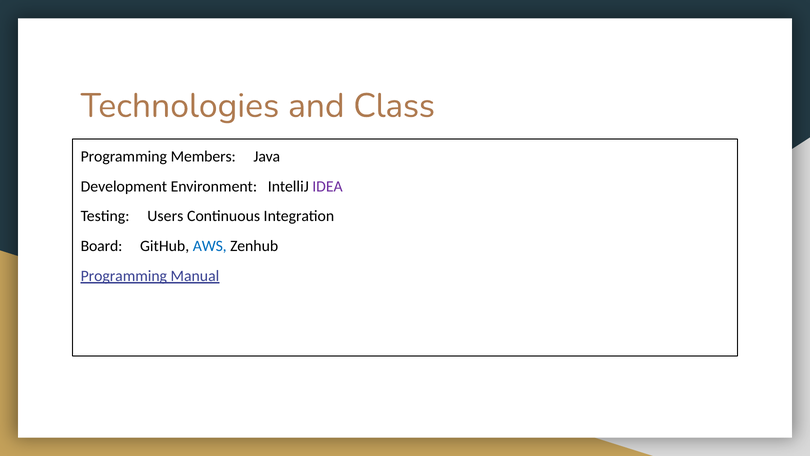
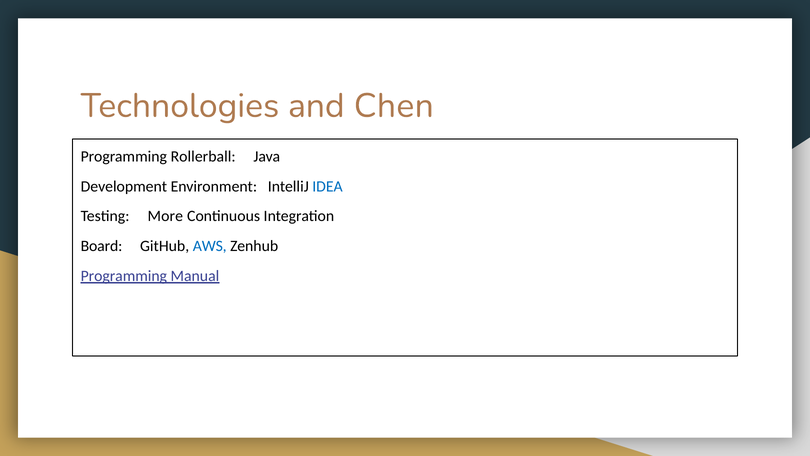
Class: Class -> Chen (394, 106)
Members: Members -> Rollerball (203, 156)
IDEA colour: purple -> blue (327, 186)
Users: Users -> More (165, 216)
